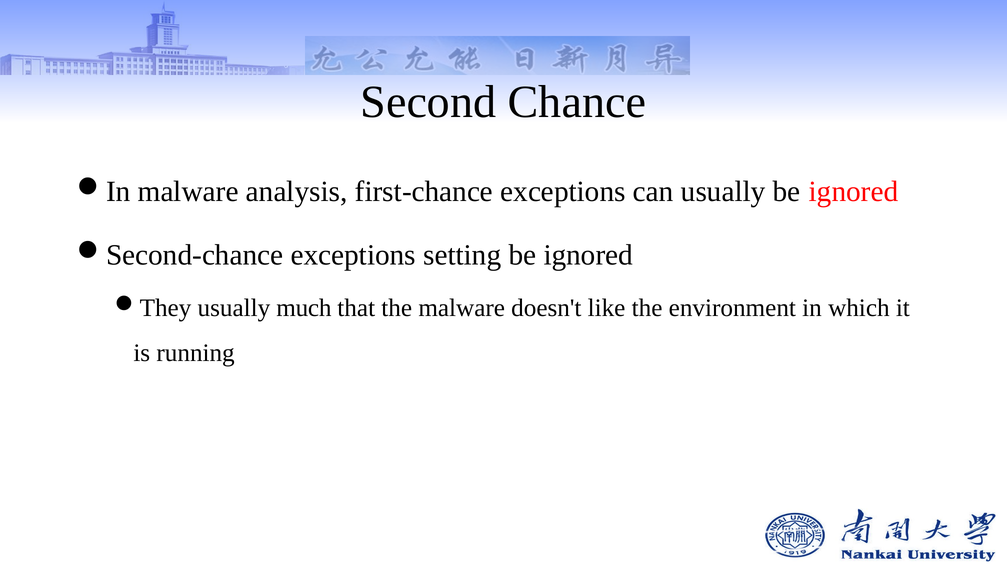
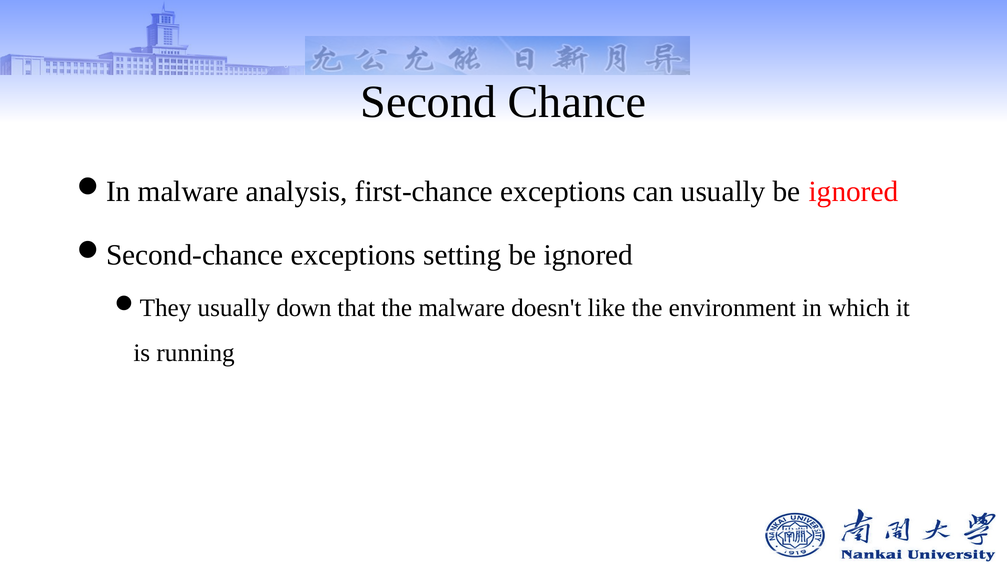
much: much -> down (304, 308)
